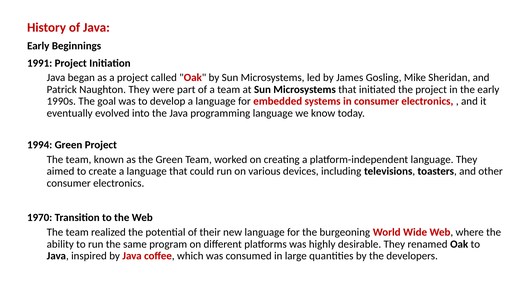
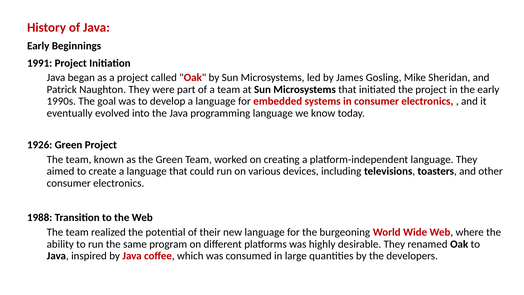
1994: 1994 -> 1926 (40, 145)
1970: 1970 -> 1988 (40, 218)
